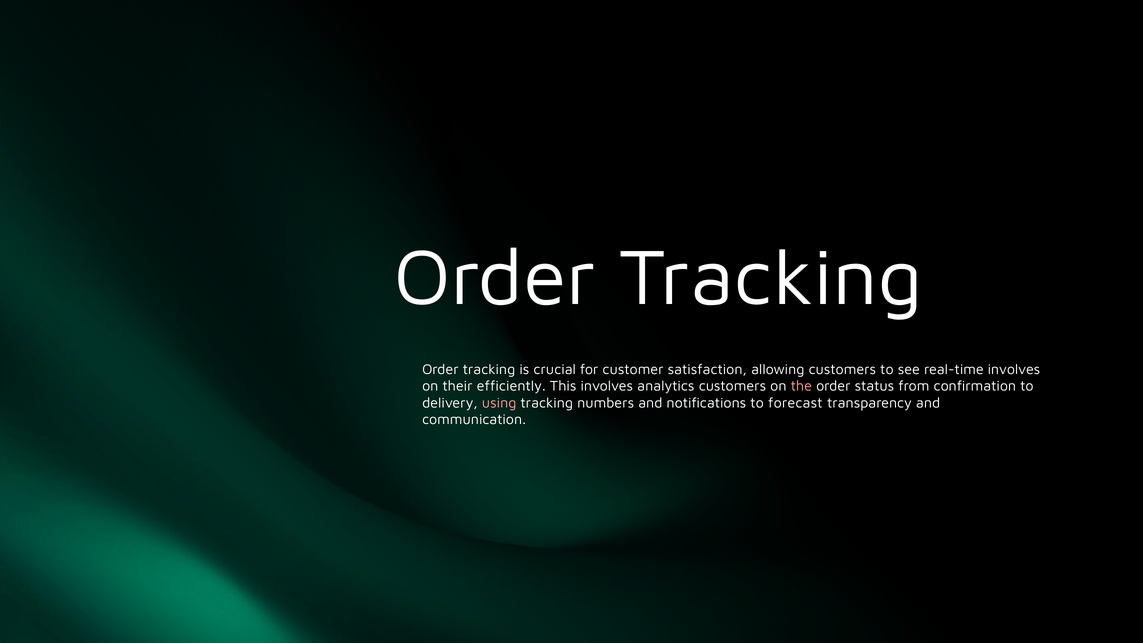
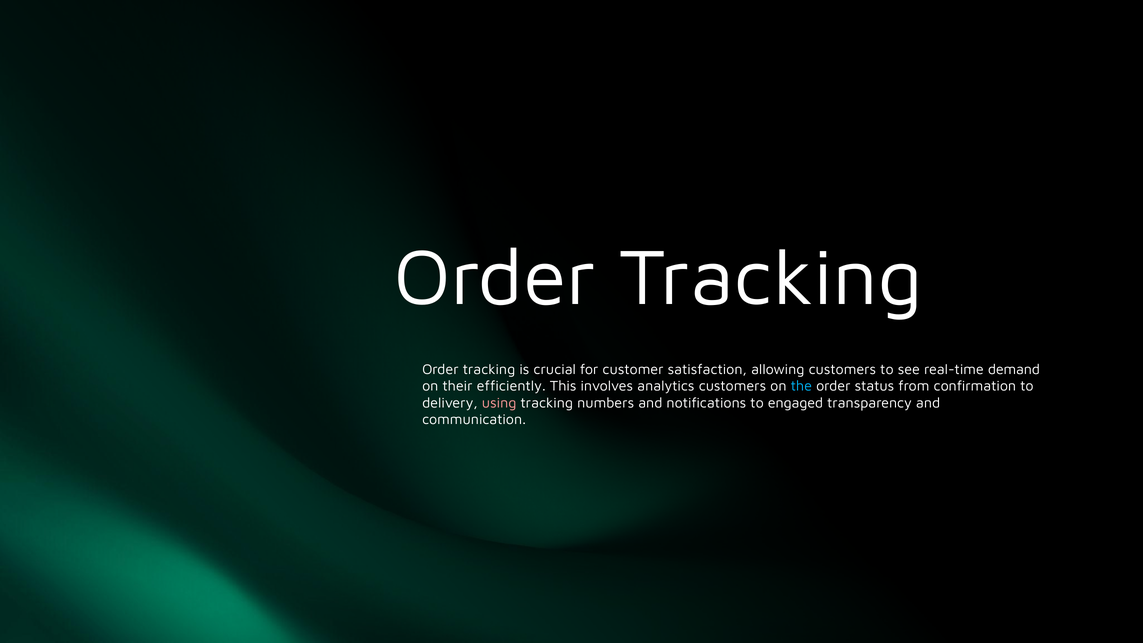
real-time involves: involves -> demand (1014, 369)
the colour: pink -> light blue (801, 386)
forecast: forecast -> engaged (795, 403)
